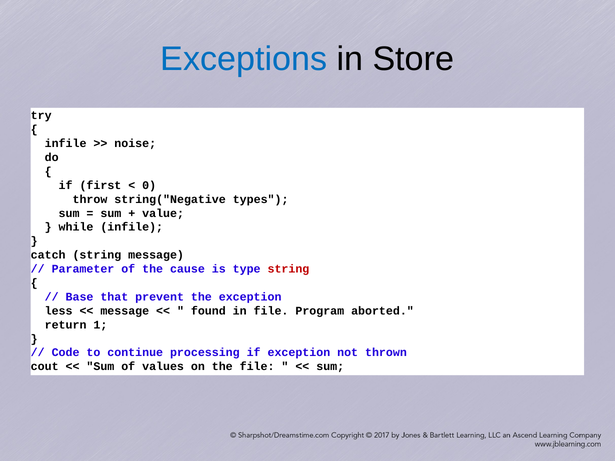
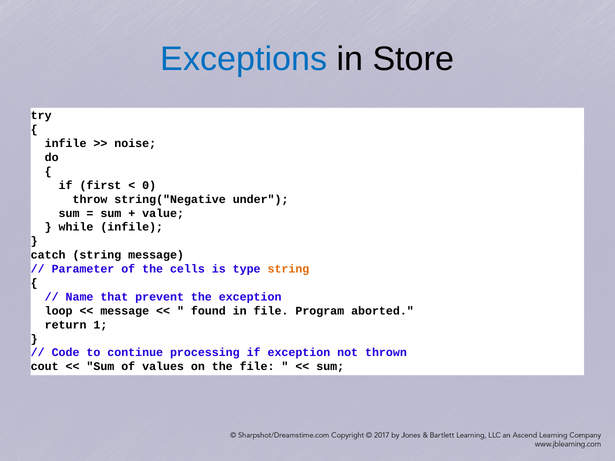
types: types -> under (261, 199)
cause: cause -> cells (187, 269)
string colour: red -> orange (288, 269)
Base: Base -> Name (80, 297)
less: less -> loop (59, 311)
